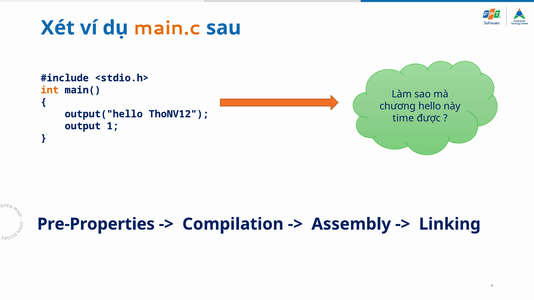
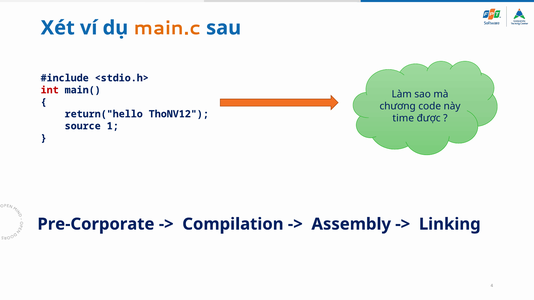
int colour: orange -> red (50, 90)
hello: hello -> code (430, 106)
output("hello: output("hello -> return("hello (104, 114)
output: output -> source (83, 126)
Pre-Properties: Pre-Properties -> Pre-Corporate (96, 224)
